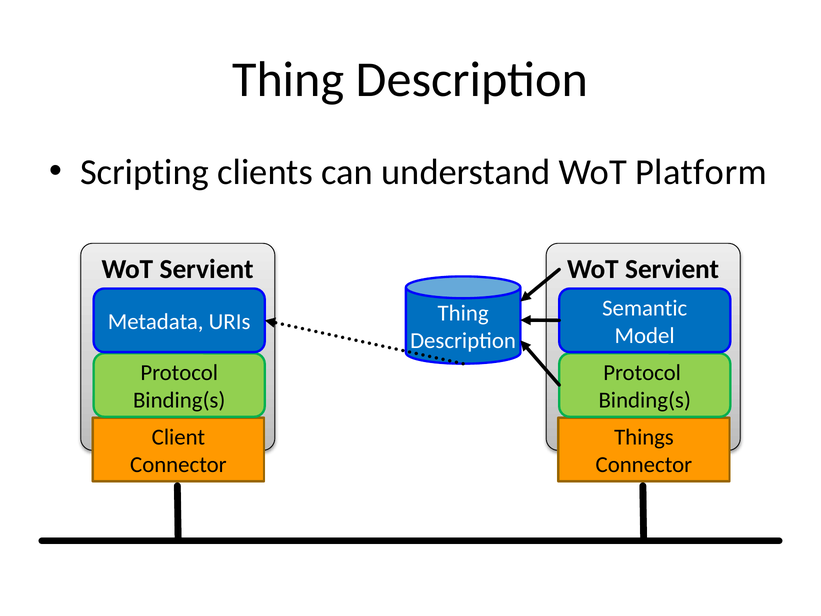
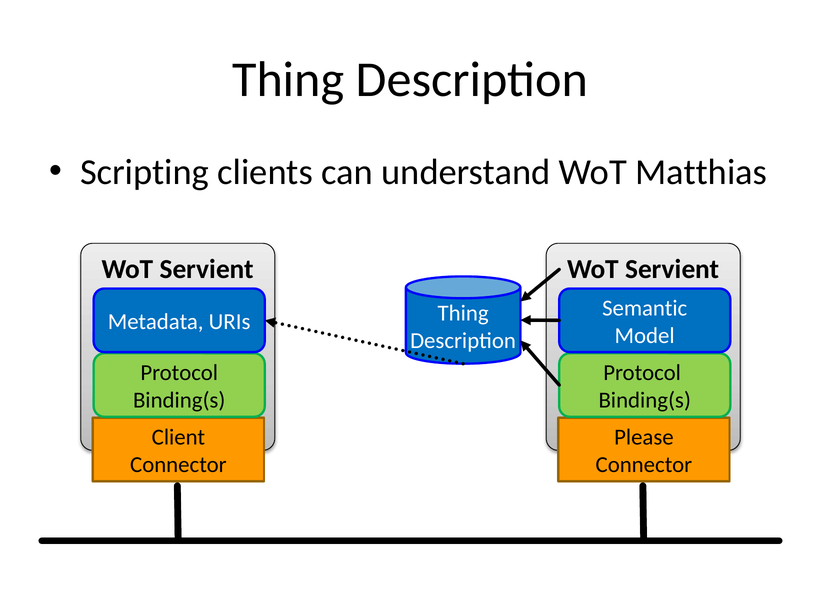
Platform: Platform -> Matthias (701, 172)
Things: Things -> Please (644, 437)
